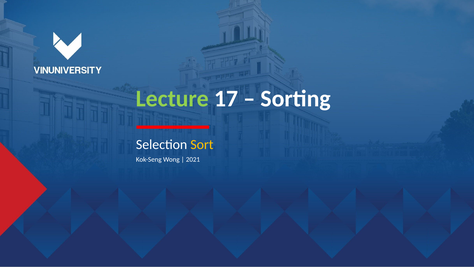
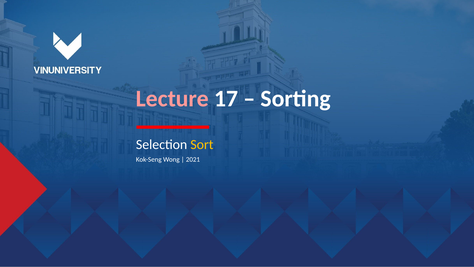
Lecture colour: light green -> pink (172, 98)
